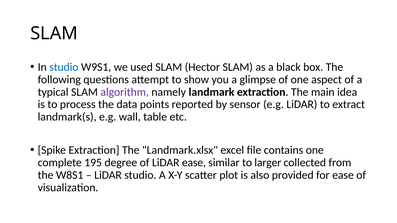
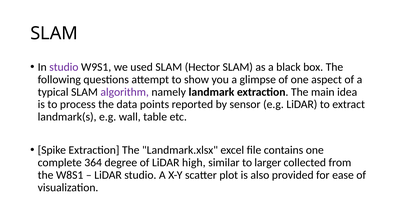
studio colour: blue -> purple (64, 67)
195: 195 -> 364 (93, 163)
LiDAR ease: ease -> high (194, 163)
